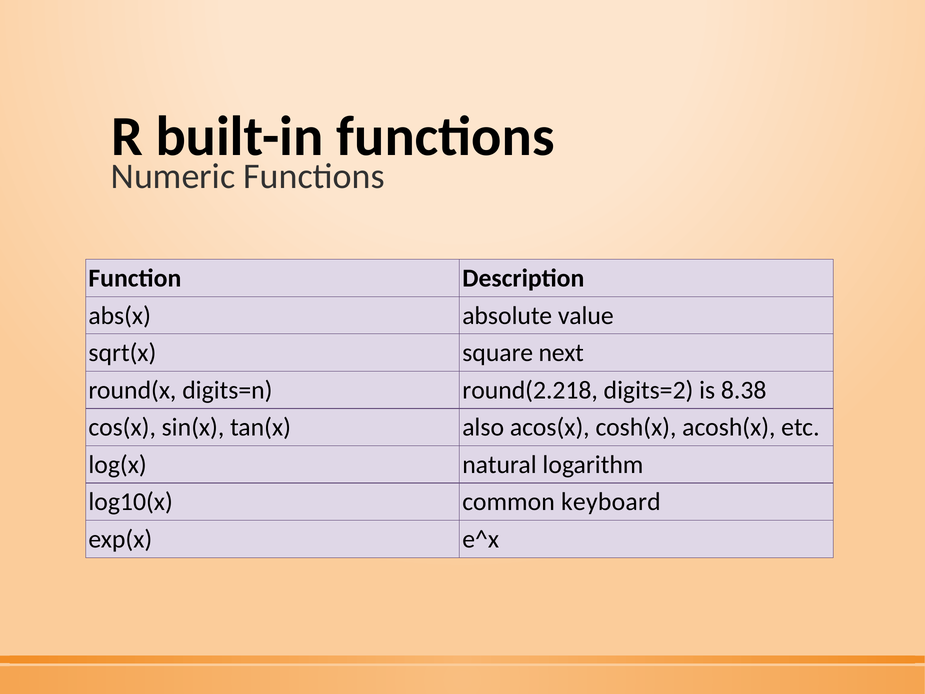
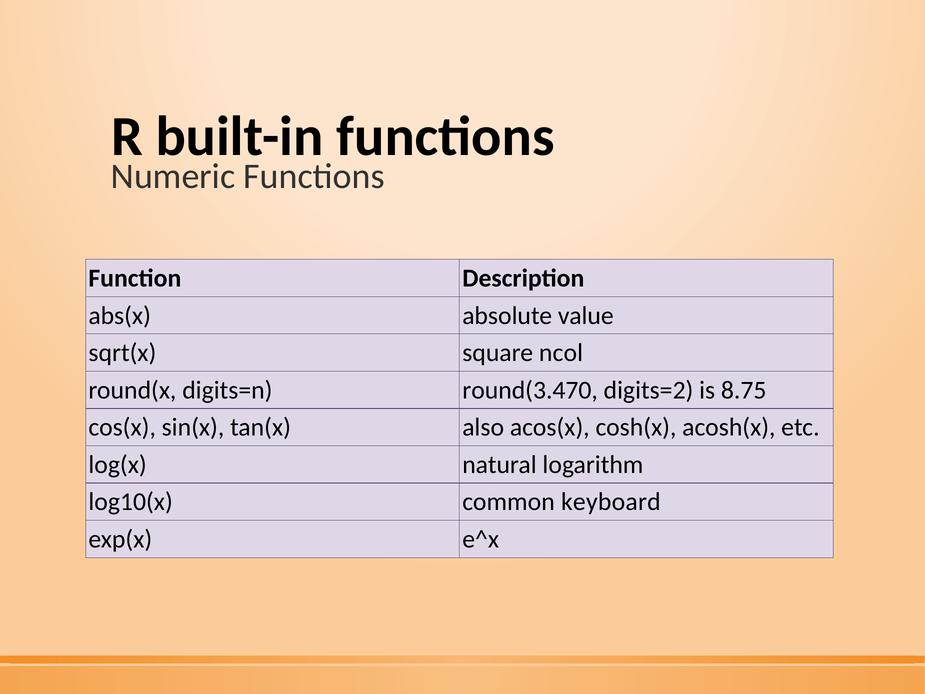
next: next -> ncol (561, 353)
round(2.218: round(2.218 -> round(3.470 (530, 390)
8.38: 8.38 -> 8.75 (744, 390)
